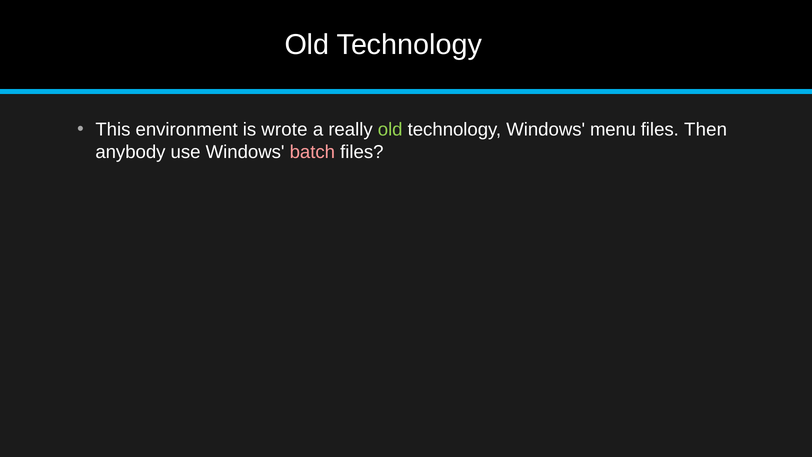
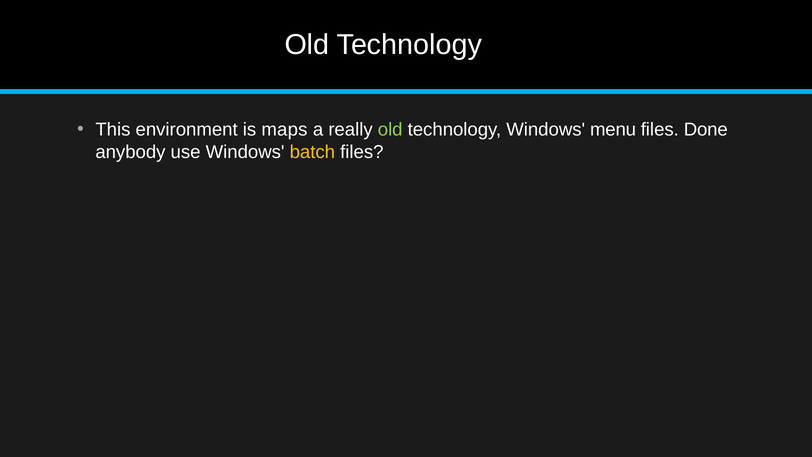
wrote: wrote -> maps (284, 130)
Then: Then -> Done (706, 130)
batch colour: pink -> yellow (312, 152)
